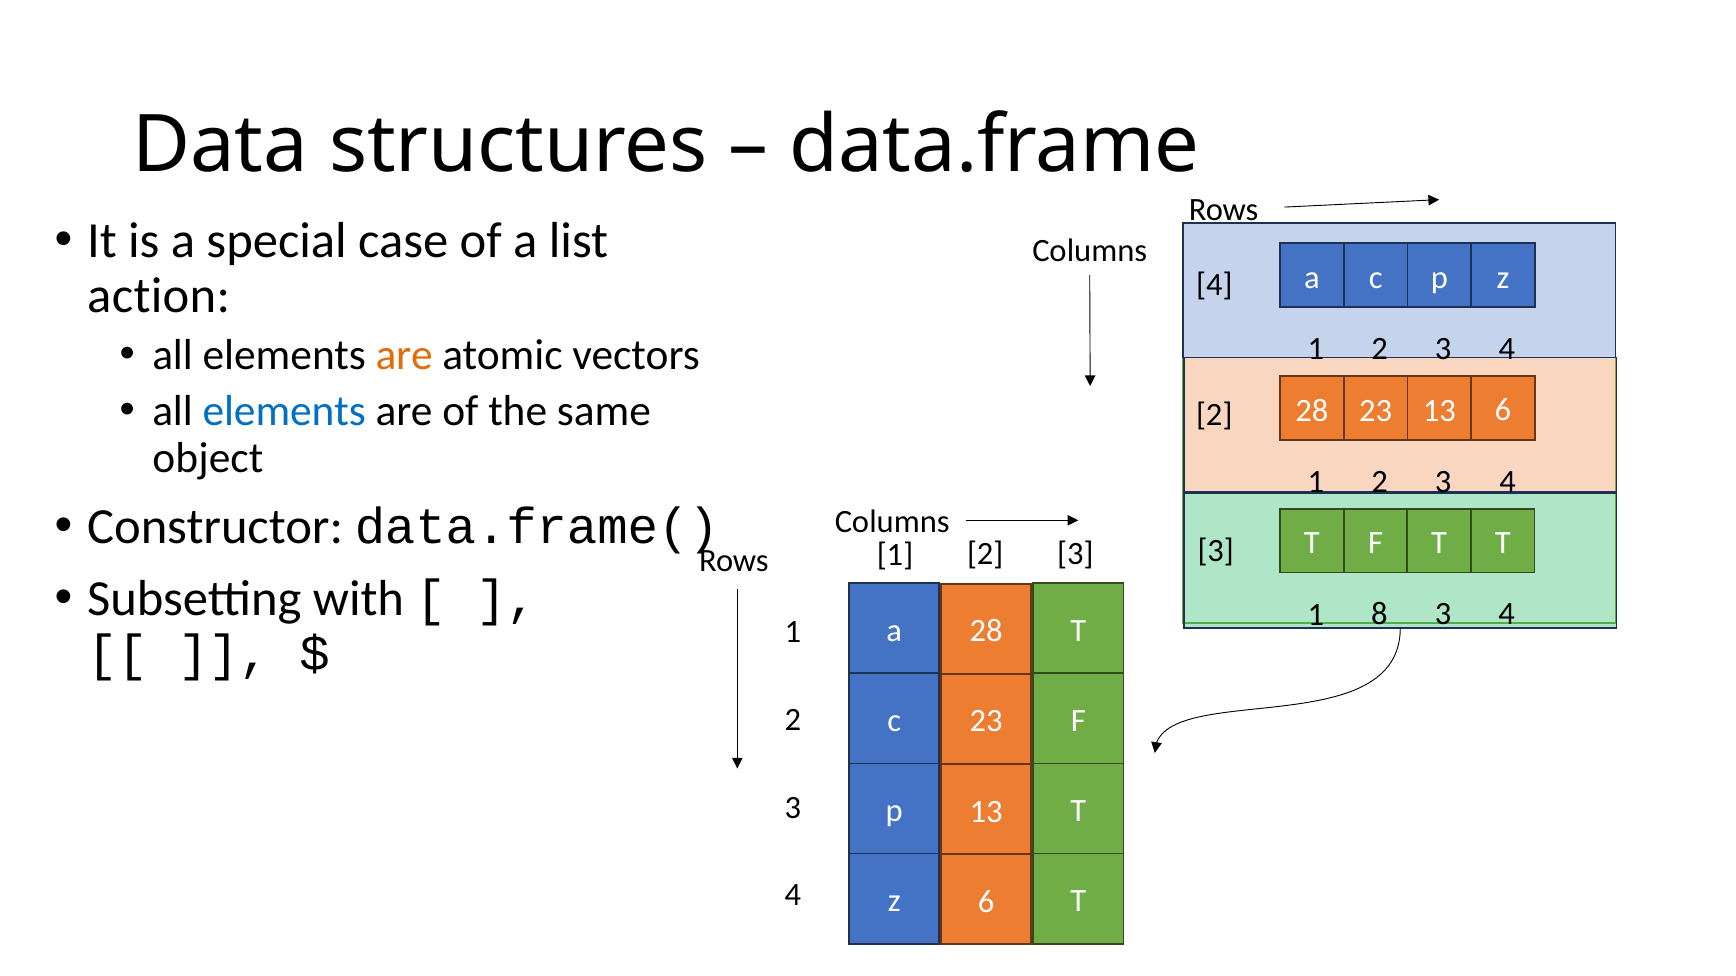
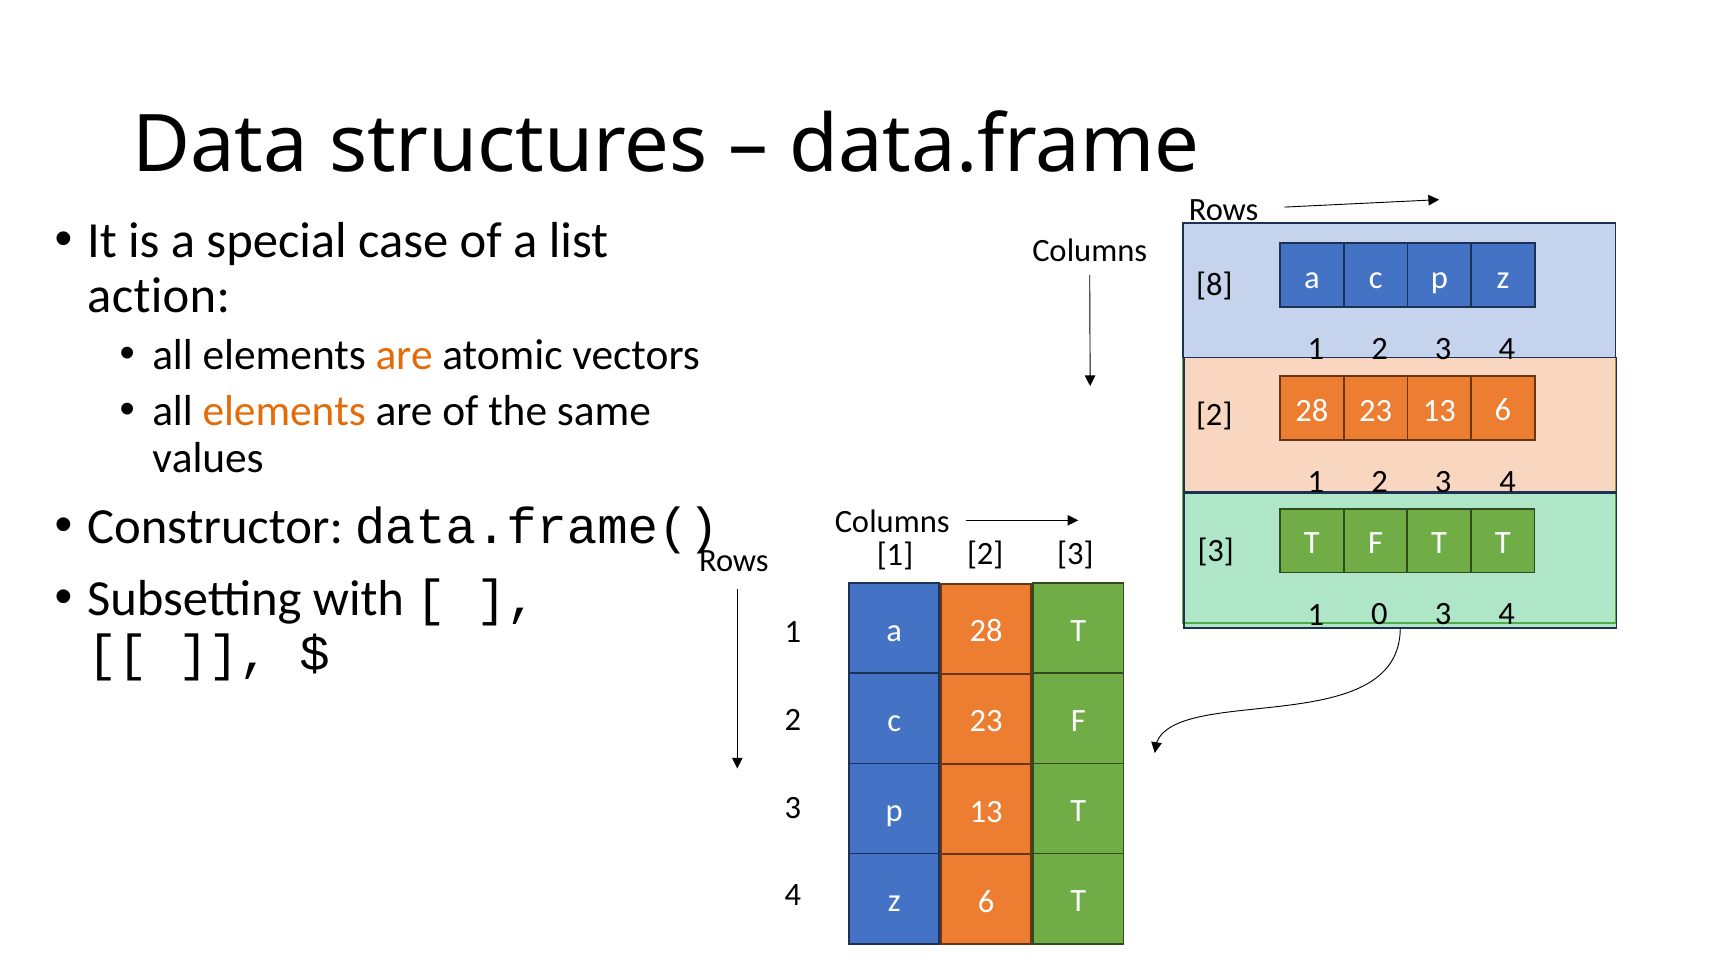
4: 4 -> 8 (1214, 285)
elements colour: blue -> orange (284, 411)
object: object -> values (208, 458)
8: 8 -> 0 (1379, 614)
